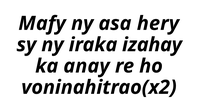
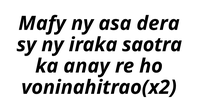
hery: hery -> dera (158, 23)
izahay: izahay -> saotra (152, 45)
